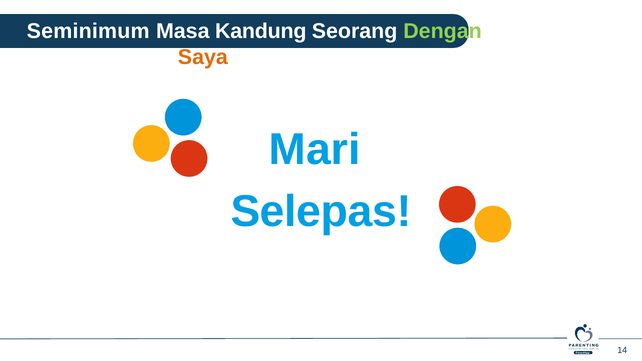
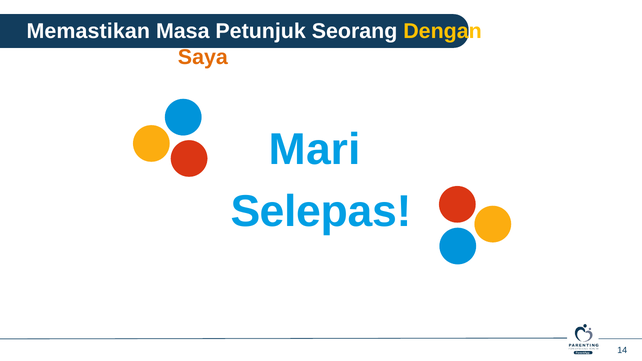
Seminimum: Seminimum -> Memastikan (88, 31)
Masa Kandung: Kandung -> Petunjuk (261, 31)
Dengan colour: light green -> yellow (443, 31)
